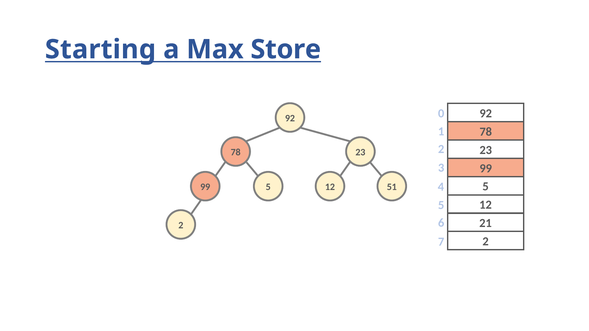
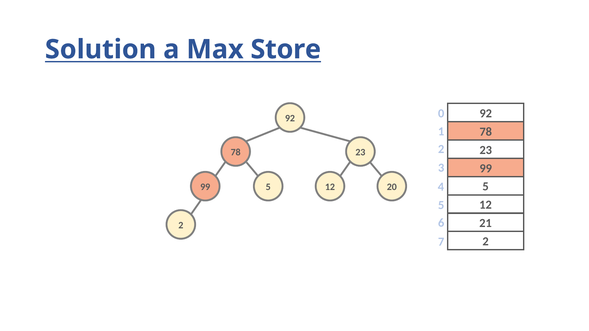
Starting: Starting -> Solution (101, 49)
51: 51 -> 20 (392, 187)
